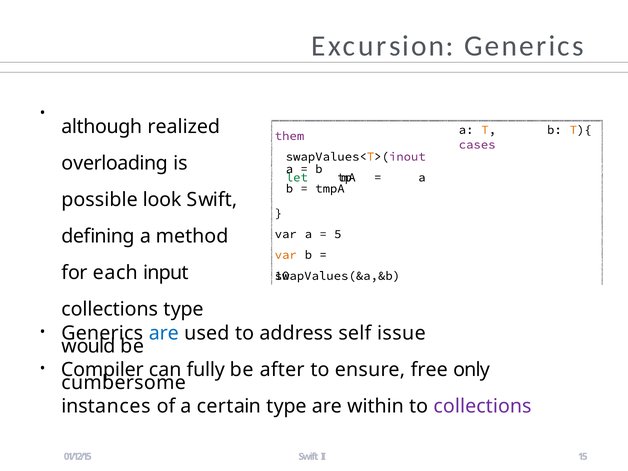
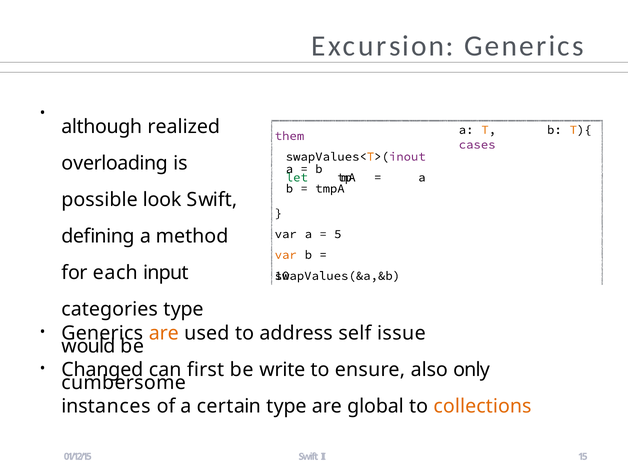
collections: collections -> categories (110, 310)
are colour: blue -> orange (164, 333)
Compiler: Compiler -> Changed (102, 370)
fully: fully -> first (206, 370)
after: after -> write (282, 370)
free: free -> also (429, 370)
within: within -> global (376, 406)
collections colour: purple -> orange (483, 406)
